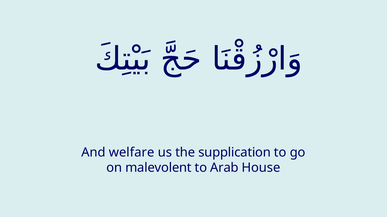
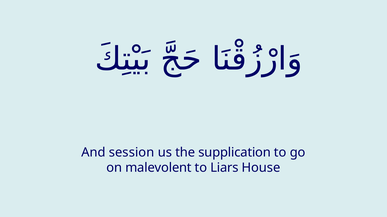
welfare: welfare -> session (132, 153)
Arab: Arab -> Liars (224, 168)
